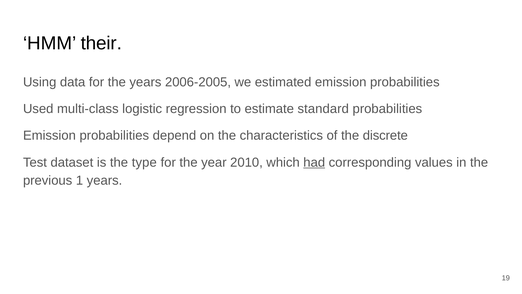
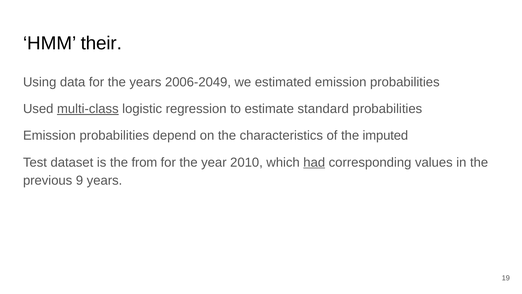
2006-2005: 2006-2005 -> 2006-2049 (198, 82)
multi-class underline: none -> present (88, 109)
discrete: discrete -> imputed (385, 135)
type: type -> from (144, 162)
1: 1 -> 9 (79, 180)
